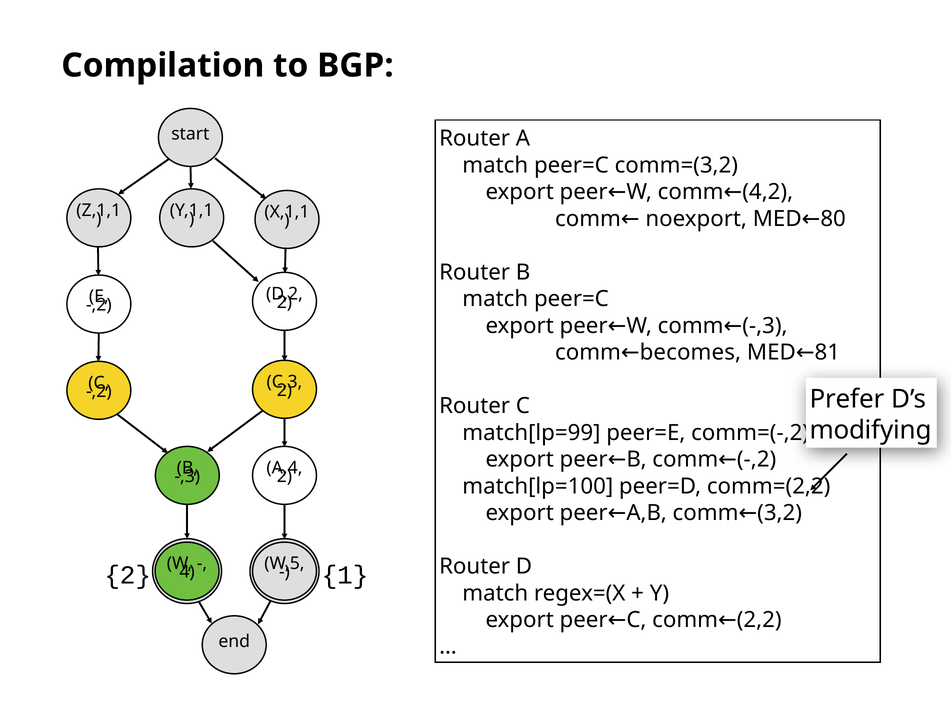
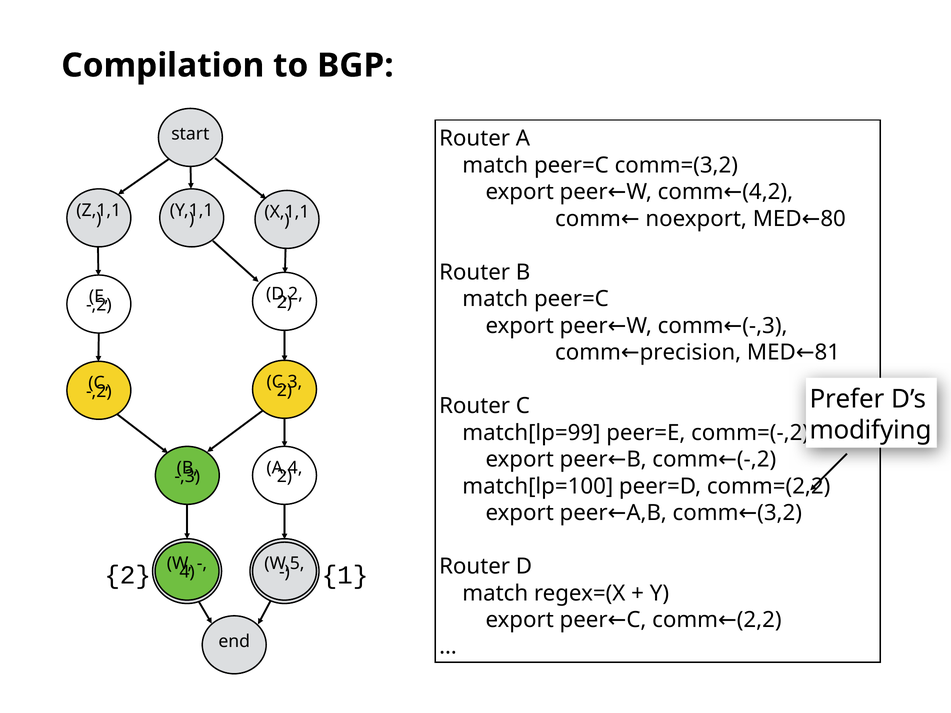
becomes: becomes -> precision (690, 353)
